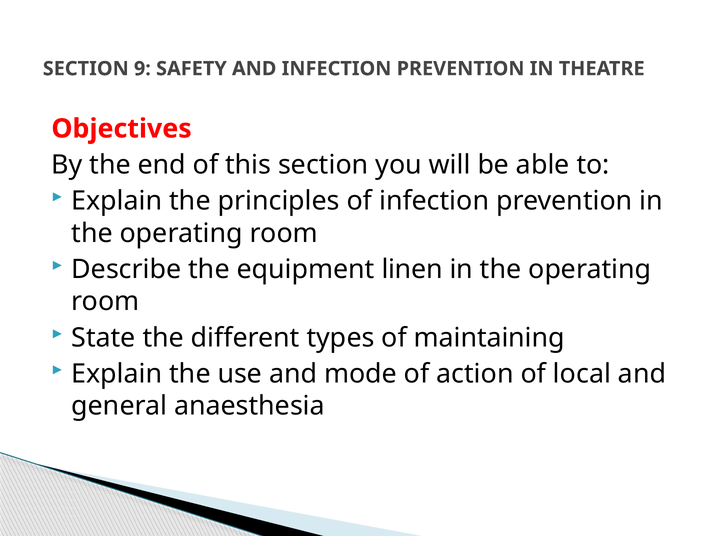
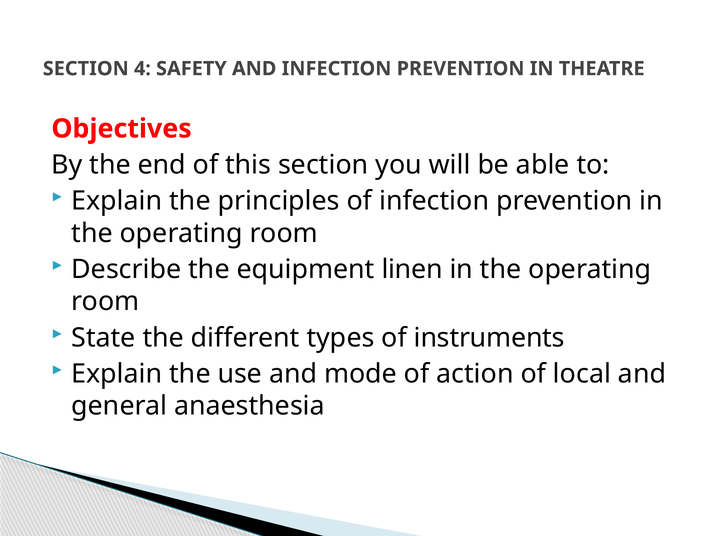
9: 9 -> 4 (142, 69)
maintaining: maintaining -> instruments (489, 338)
